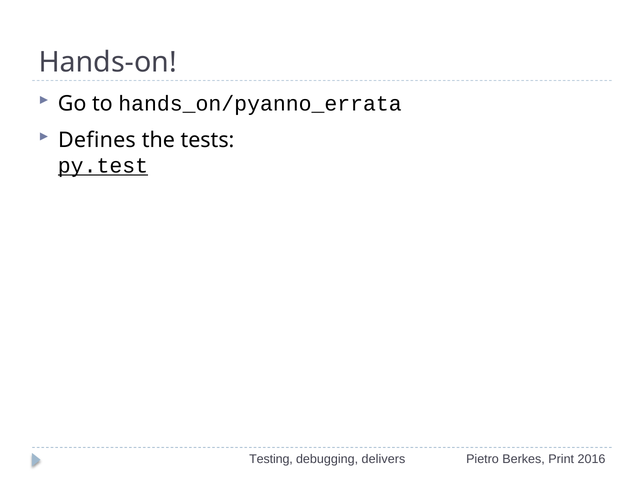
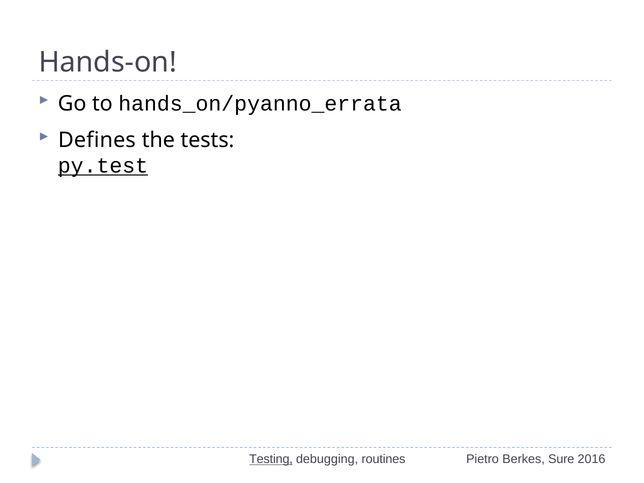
Testing underline: none -> present (271, 459)
delivers: delivers -> routines (384, 459)
Print: Print -> Sure (561, 459)
